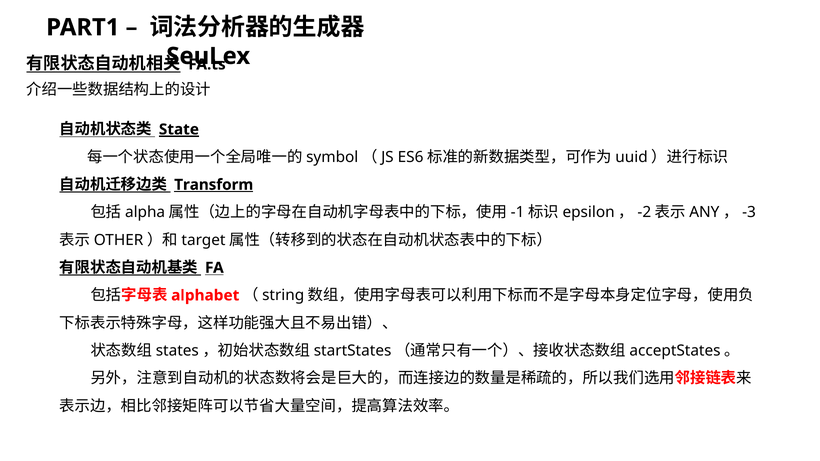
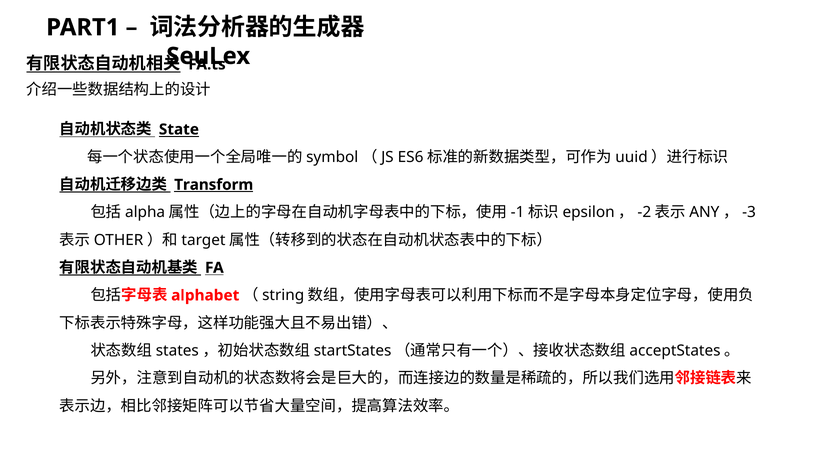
State underline: present -> none (179, 129)
